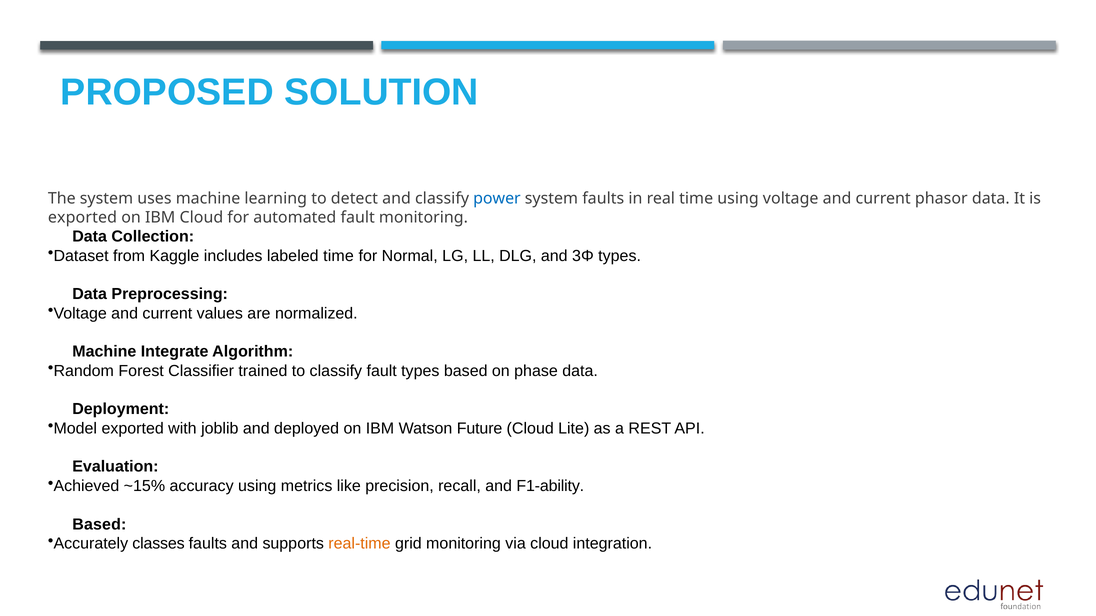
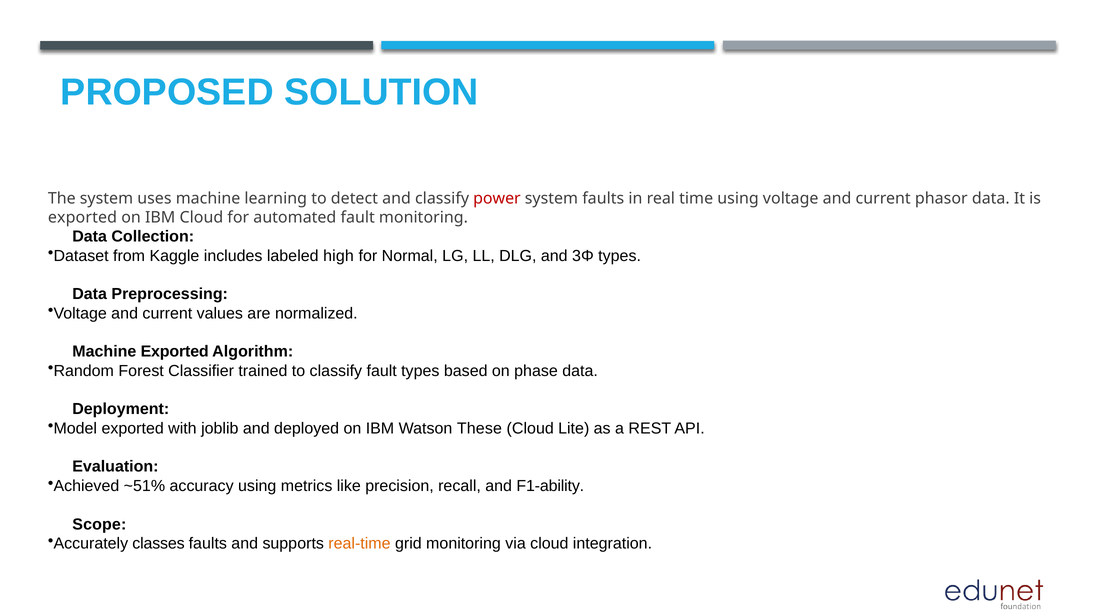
power colour: blue -> red (497, 198)
labeled time: time -> high (339, 256)
Machine Integrate: Integrate -> Exported (175, 352)
Future: Future -> These (479, 429)
~15%: ~15% -> ~51% (144, 486)
Based: Based -> Scope (99, 525)
